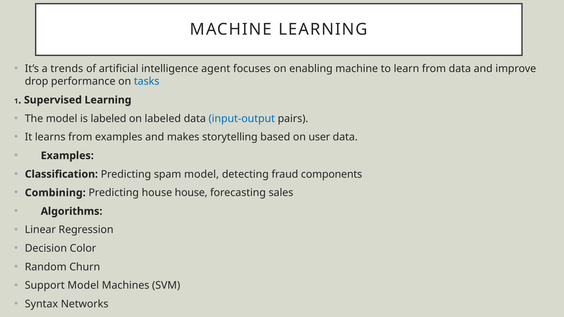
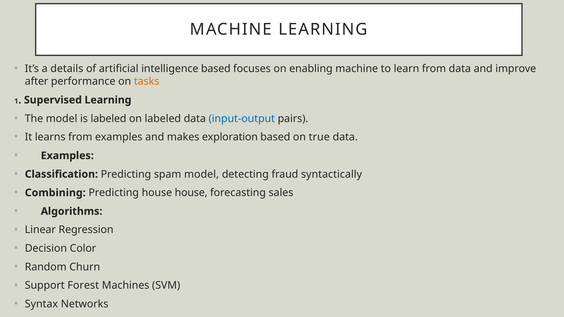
trends: trends -> details (67, 69)
intelligence agent: agent -> based (216, 69)
drop: drop -> after (37, 81)
tasks colour: blue -> orange (147, 81)
storytelling: storytelling -> exploration (230, 137)
user: user -> true (319, 137)
components: components -> syntactically (332, 174)
Support Model: Model -> Forest (83, 286)
